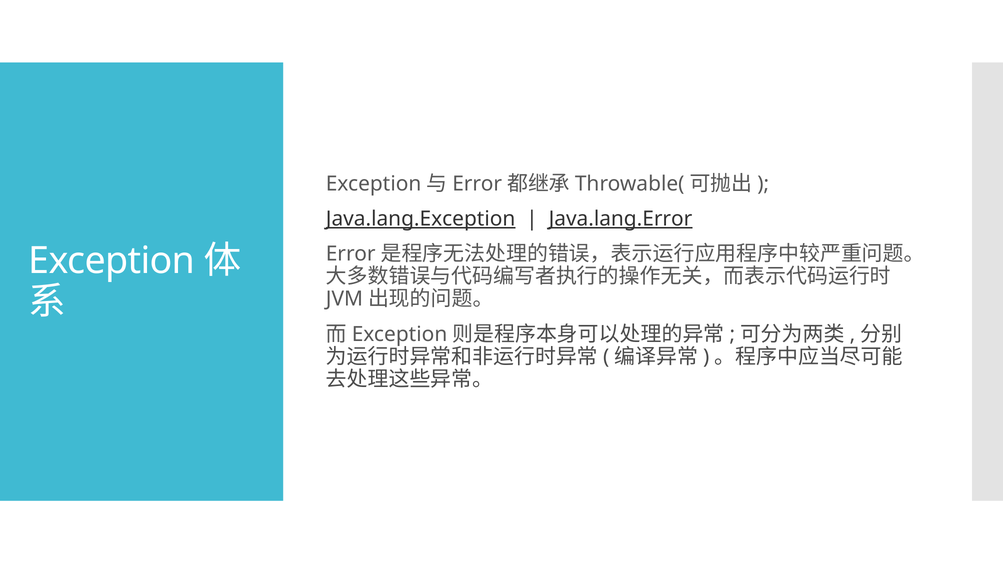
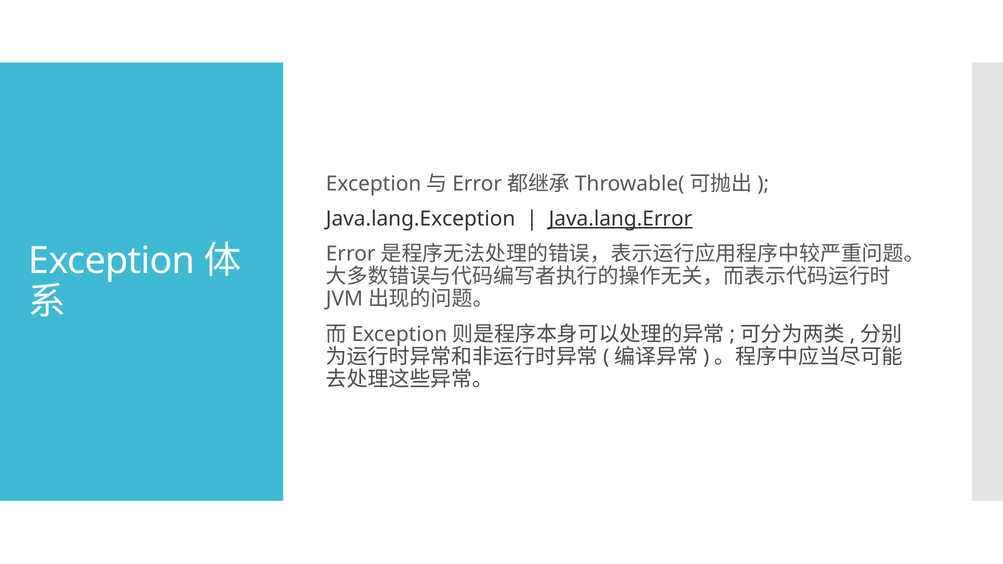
Java.lang.Exception underline: present -> none (421, 219)
